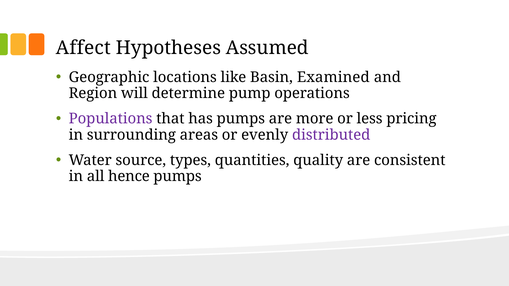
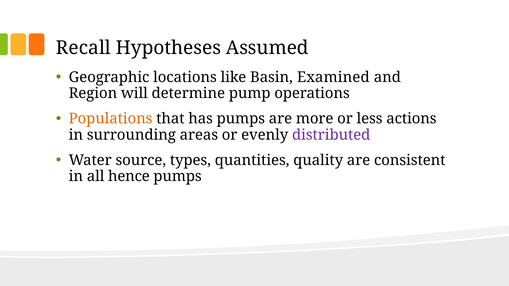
Affect: Affect -> Recall (83, 48)
Populations colour: purple -> orange (111, 119)
pricing: pricing -> actions (411, 119)
